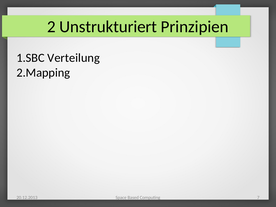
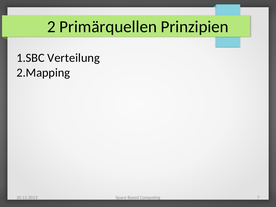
Unstrukturiert: Unstrukturiert -> Primärquellen (108, 27)
